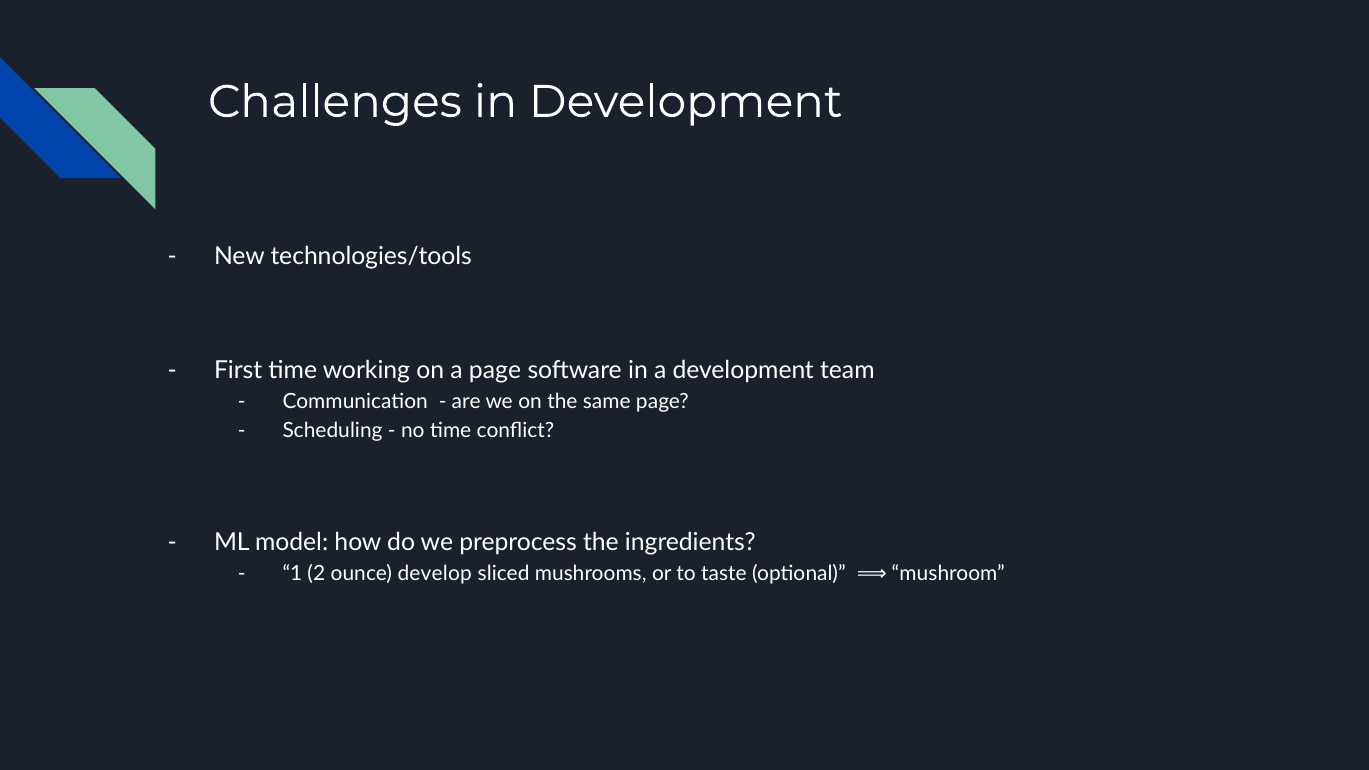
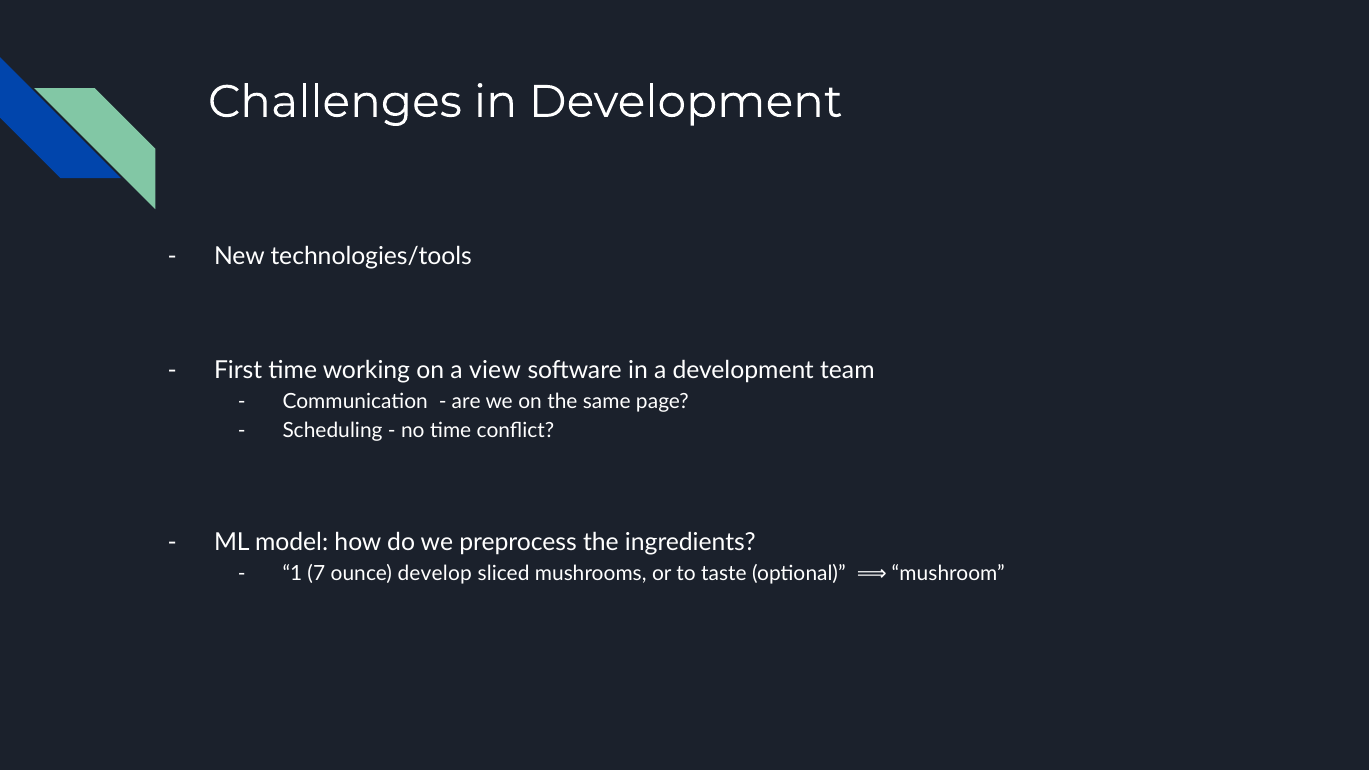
a page: page -> view (495, 370)
2: 2 -> 7 (316, 573)
